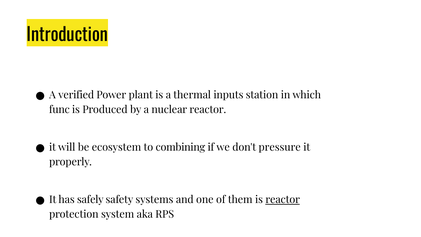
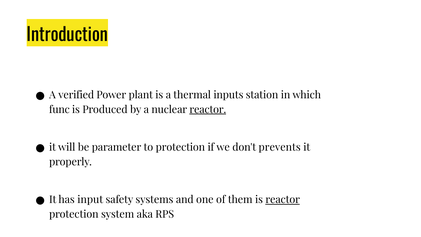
reactor underline: none -> present (208, 109)
ecosystem: ecosystem -> parameter (117, 147)
to combining: combining -> protection (180, 147)
pressure: pressure -> prevents (280, 147)
safely: safely -> input (90, 200)
